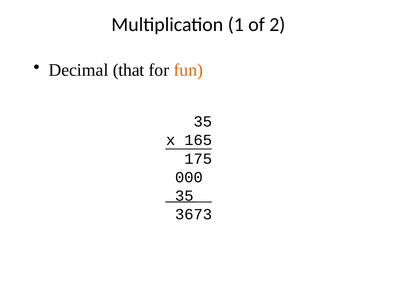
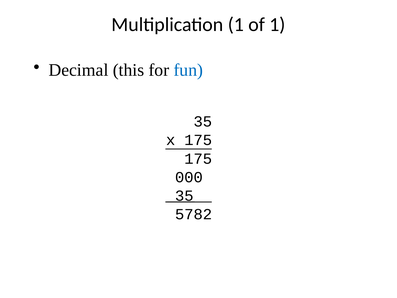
of 2: 2 -> 1 (277, 25)
that: that -> this (128, 70)
fun colour: orange -> blue (188, 70)
x 165: 165 -> 175 (198, 140)
3673: 3673 -> 5782 (194, 214)
